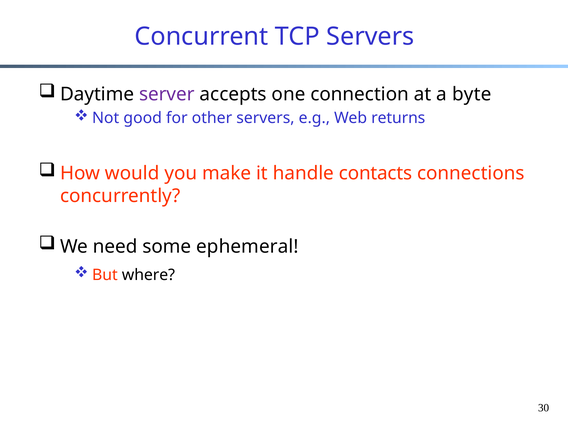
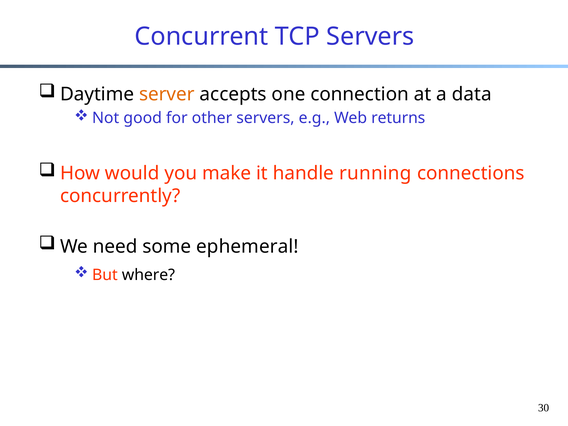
server colour: purple -> orange (167, 94)
byte: byte -> data (472, 94)
contacts: contacts -> running (375, 173)
